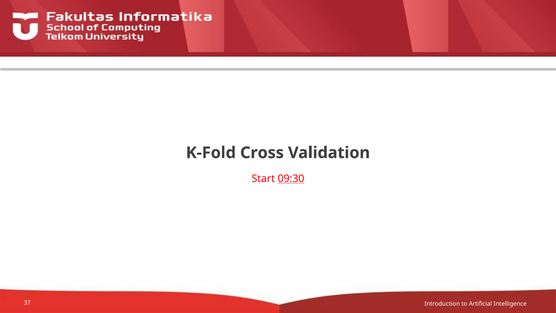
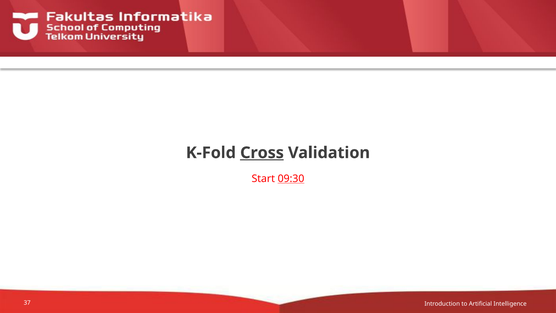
Cross underline: none -> present (262, 153)
